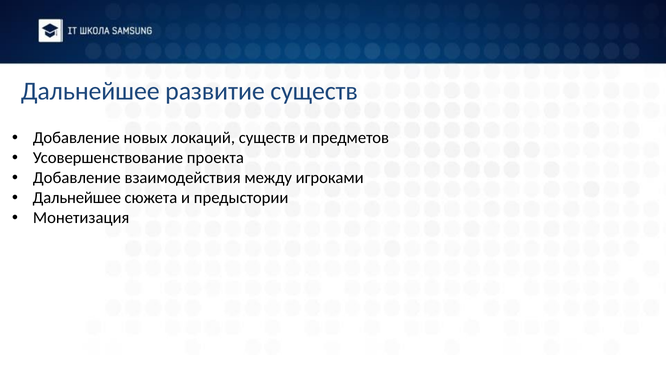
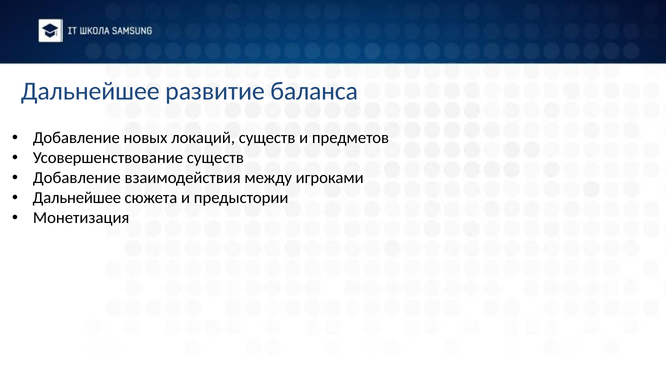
развитие существ: существ -> баланса (314, 91)
Усовершенствование проекта: проекта -> существ (215, 158)
